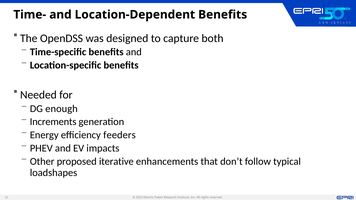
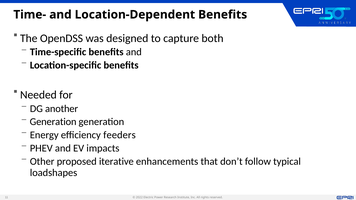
enough: enough -> another (62, 109)
Increments: Increments -> Generation (53, 122)
